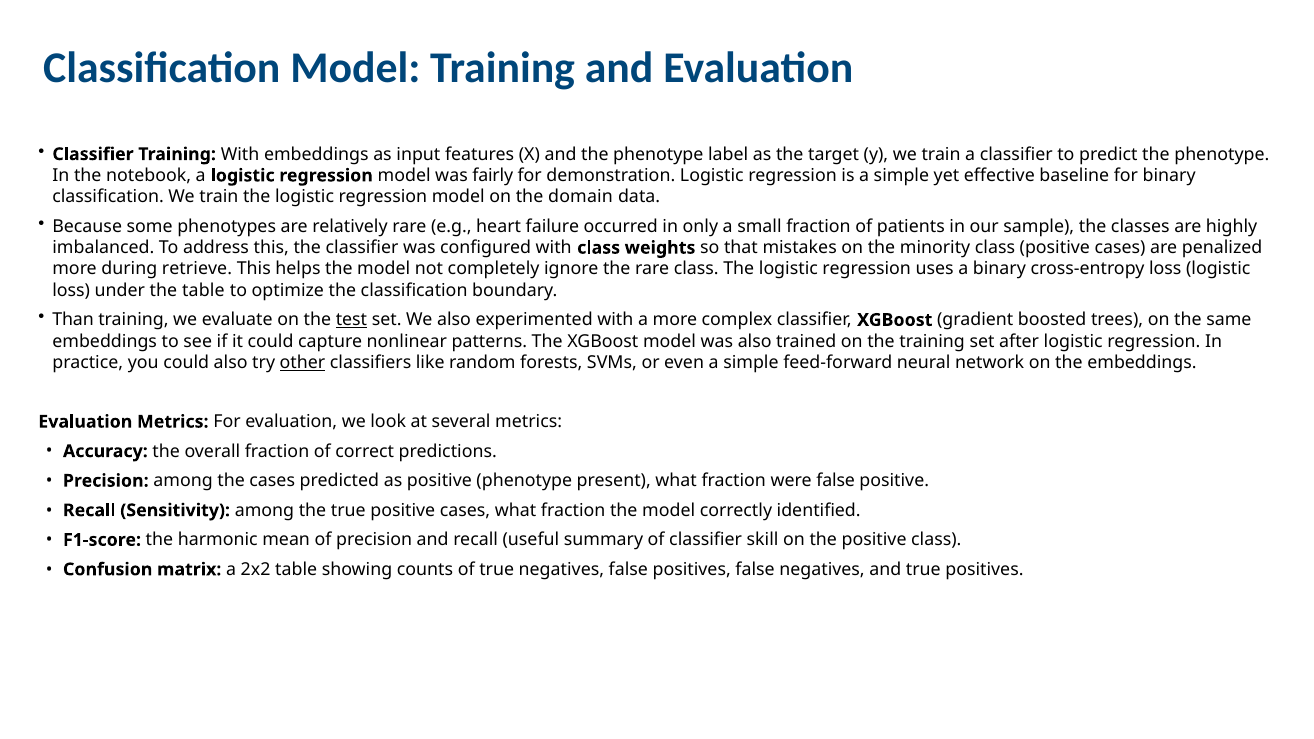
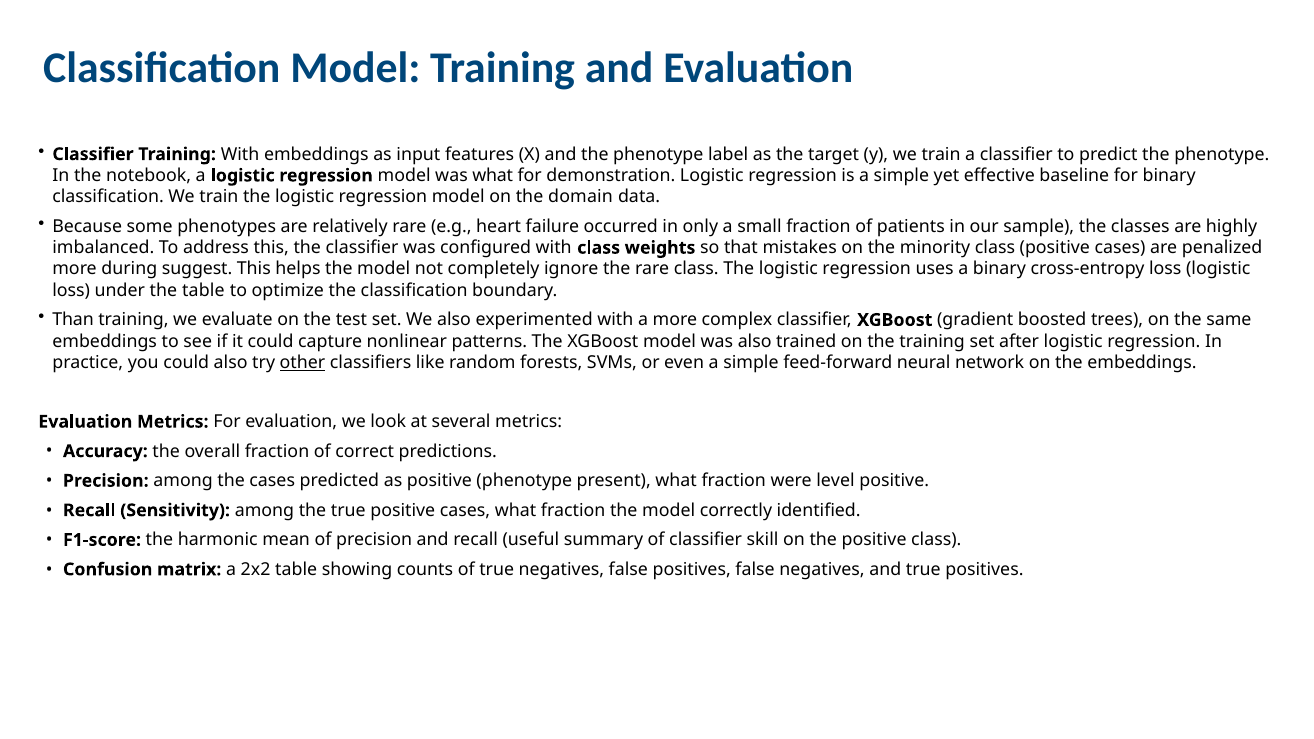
was fairly: fairly -> what (493, 176)
retrieve: retrieve -> suggest (197, 269)
test underline: present -> none (351, 320)
were false: false -> level (836, 481)
